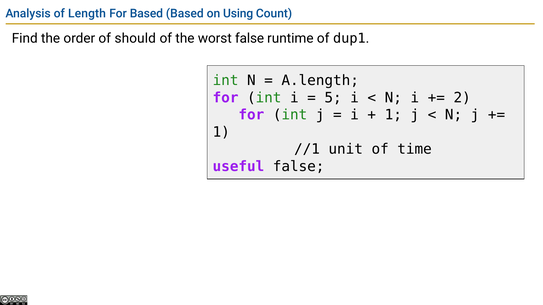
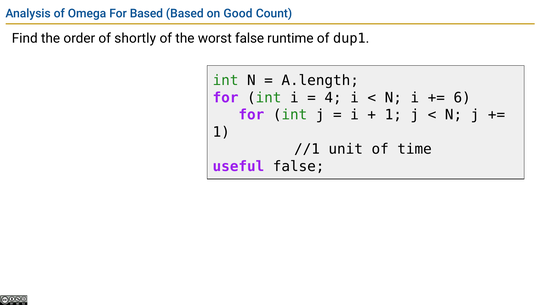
Length: Length -> Omega (87, 14)
Using: Using -> Good (238, 14)
should: should -> shortly (135, 38)
5: 5 -> 4 (333, 98)
2: 2 -> 6 (462, 98)
